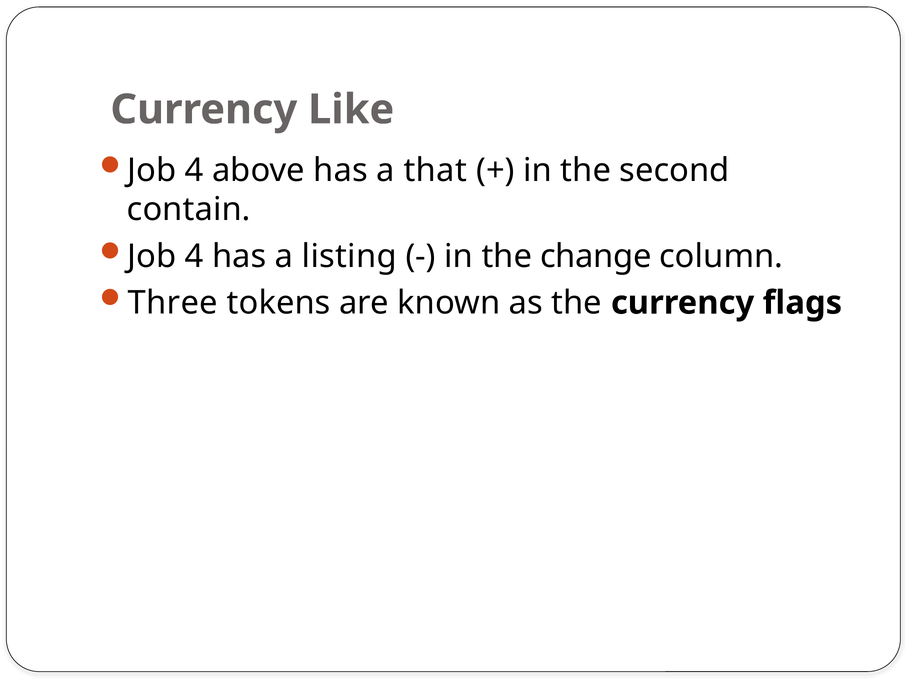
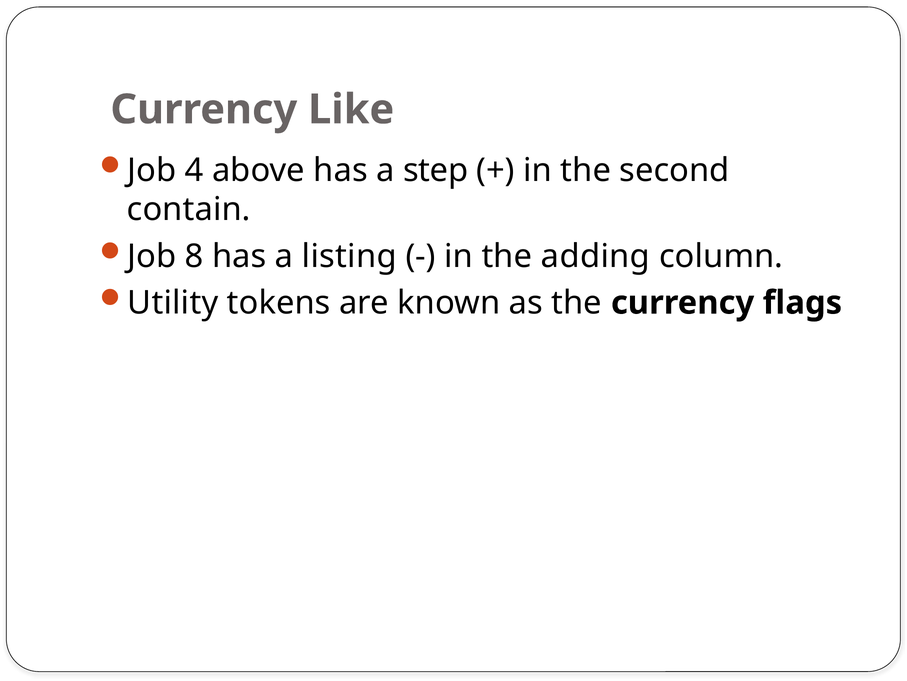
that: that -> step (436, 170)
4: 4 -> 8 (194, 256)
change: change -> adding (596, 256)
Three: Three -> Utility (173, 303)
